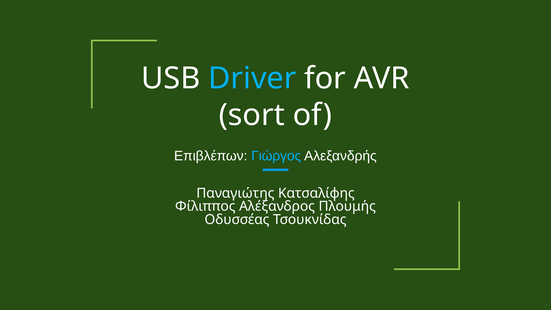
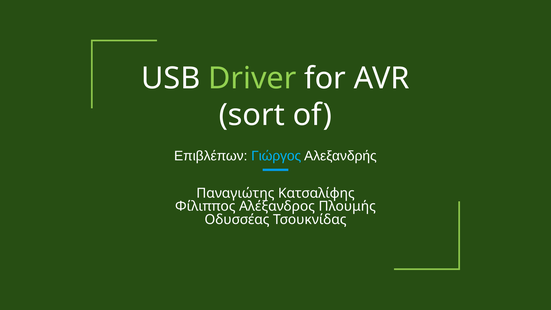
Driver colour: light blue -> light green (252, 78)
